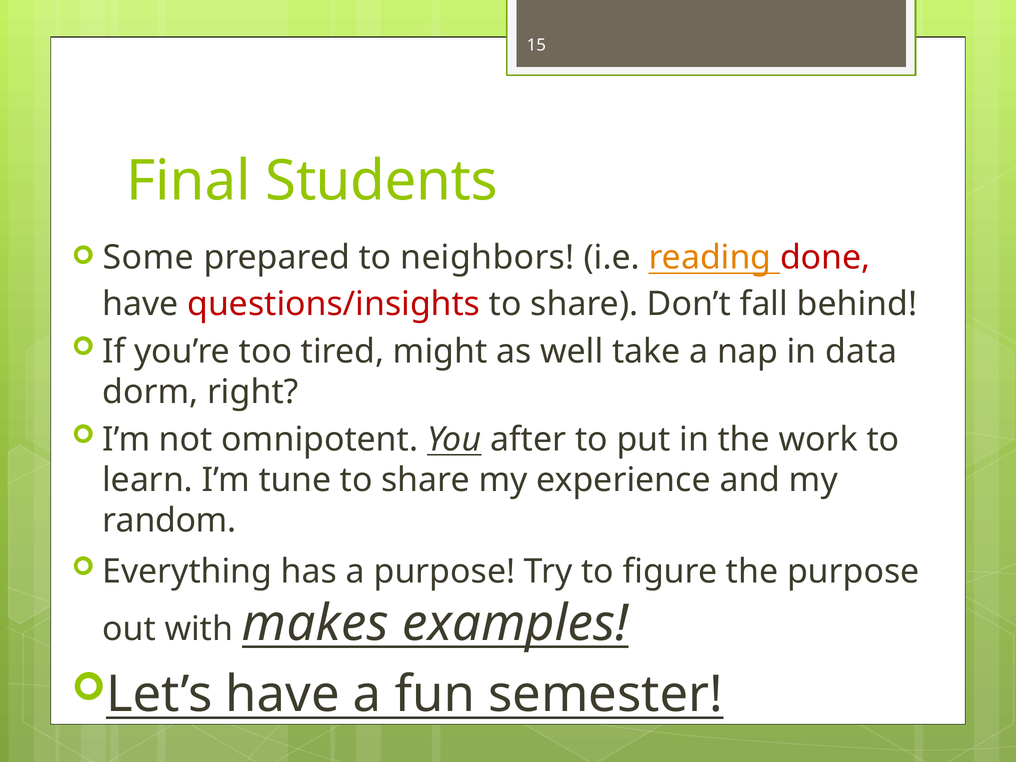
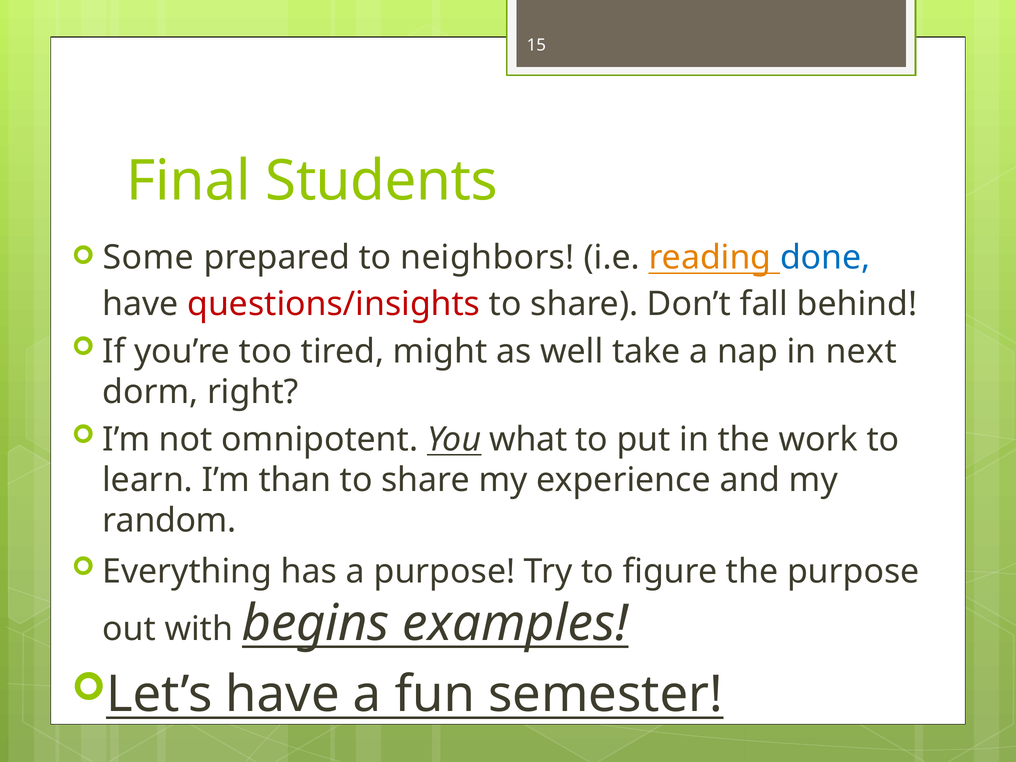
done colour: red -> blue (825, 258)
data: data -> next (861, 351)
after: after -> what (528, 439)
tune: tune -> than (295, 480)
makes: makes -> begins (316, 623)
